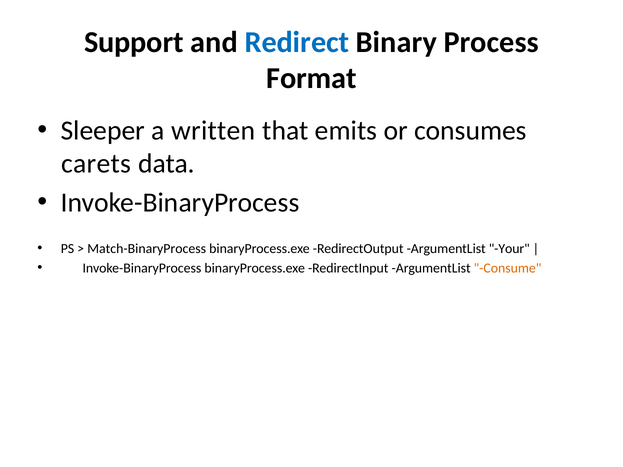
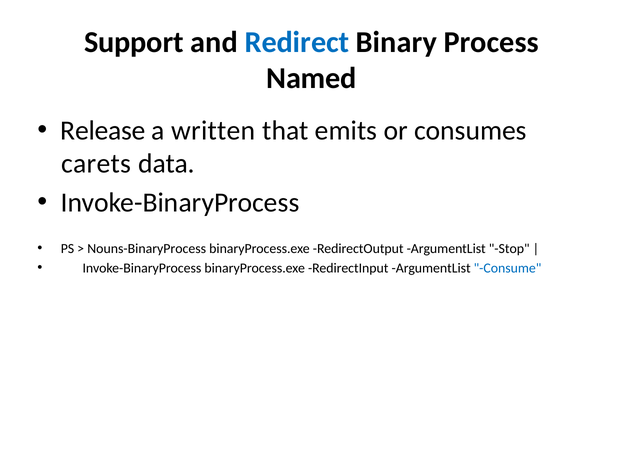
Format: Format -> Named (312, 78)
Sleeper: Sleeper -> Release (103, 131)
Match-BinaryProcess: Match-BinaryProcess -> Nouns-BinaryProcess (147, 249)
Your: Your -> Stop (509, 249)
Consume colour: orange -> blue (508, 268)
